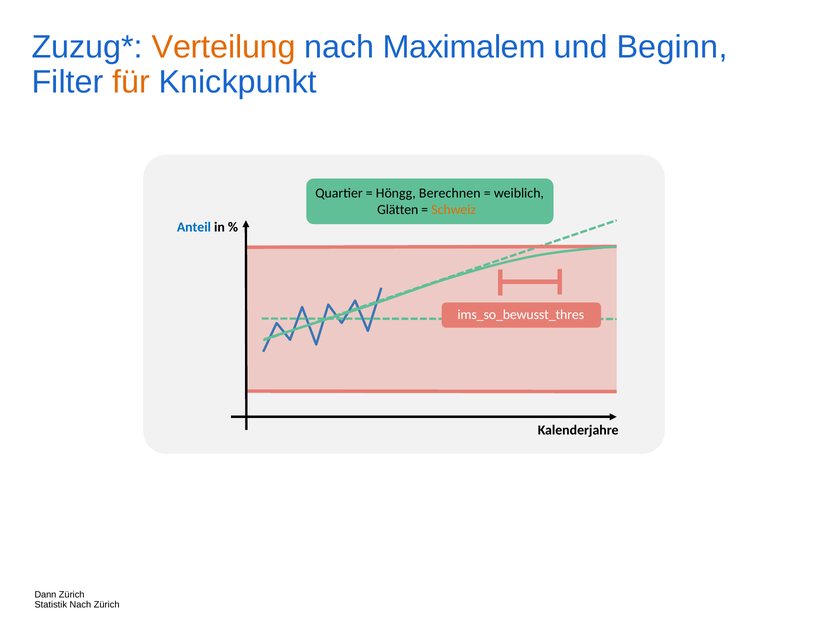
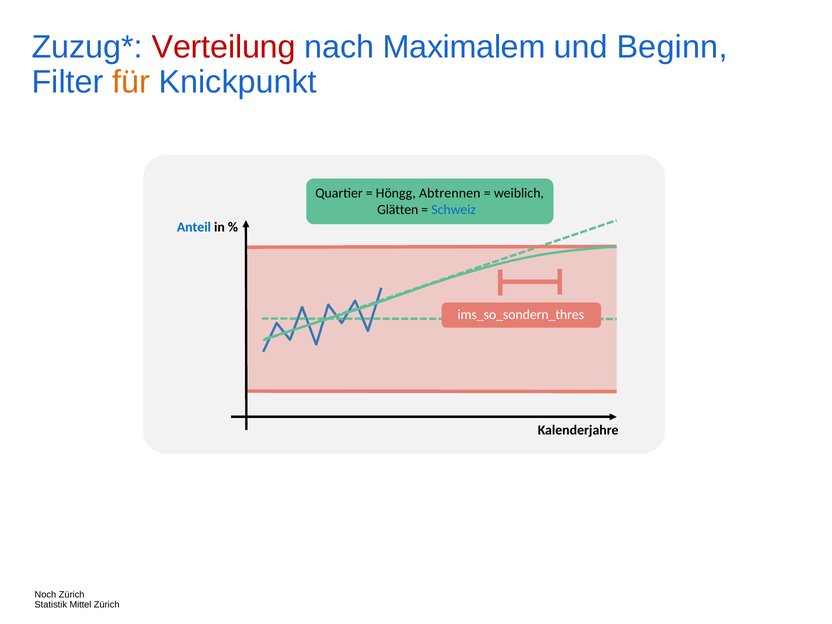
Verteilung colour: orange -> red (224, 47)
Berechnen: Berechnen -> Abtrennen (450, 193)
Schweiz colour: orange -> blue (454, 210)
ims_so_bewusst_thres: ims_so_bewusst_thres -> ims_so_sondern_thres (521, 315)
Dann: Dann -> Noch (45, 595)
Statistik Nach: Nach -> Mittel (80, 605)
